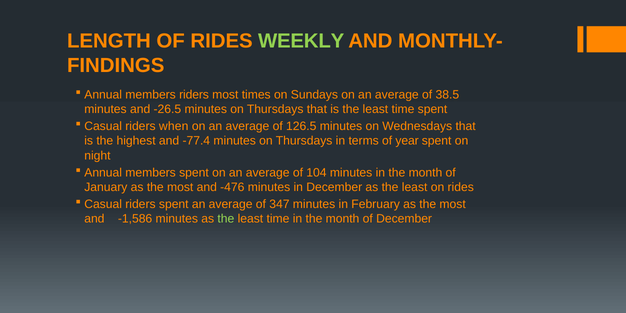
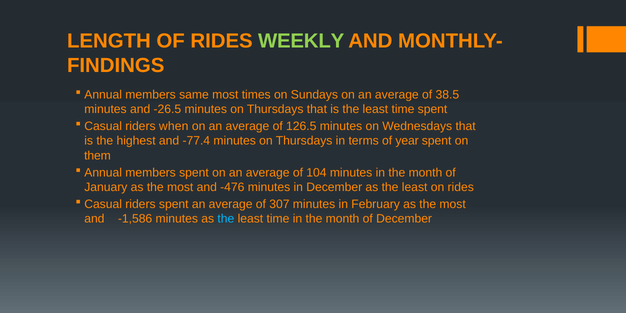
members riders: riders -> same (194, 95)
night: night -> them (97, 156)
347: 347 -> 307 (279, 204)
the colour: light green -> light blue (226, 219)
